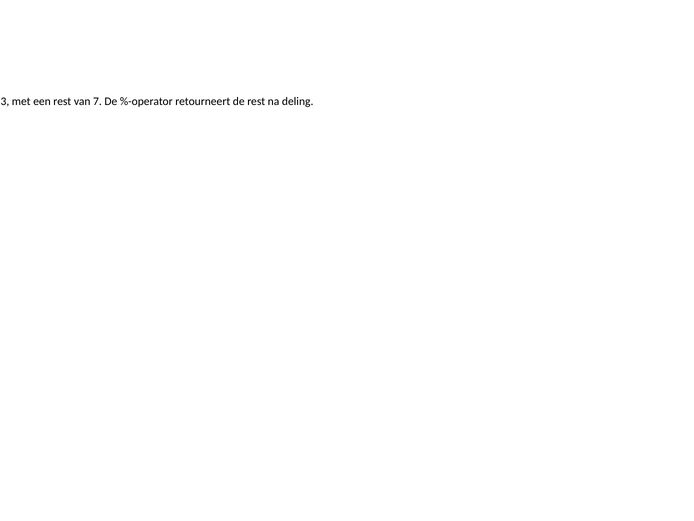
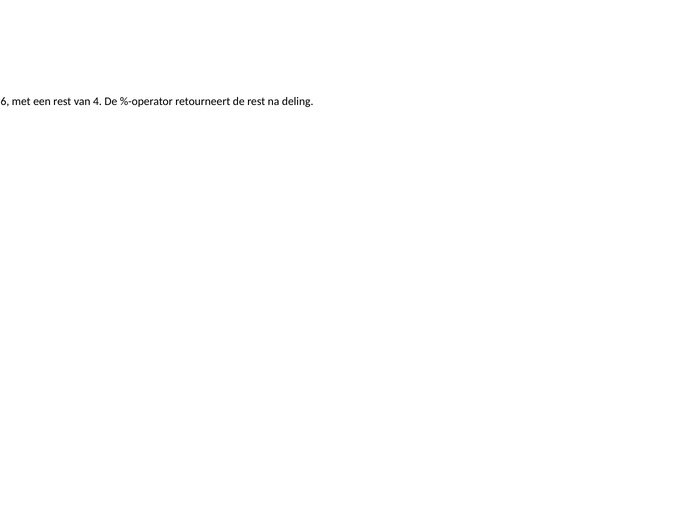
3: 3 -> 6 (5, 101)
van 7: 7 -> 4 (97, 101)
